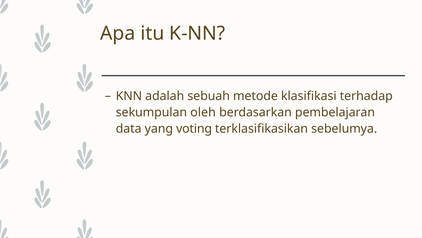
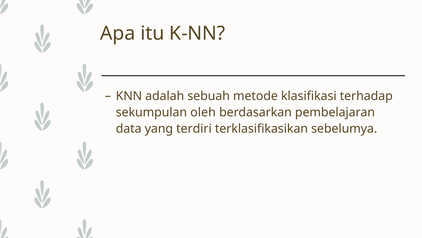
voting: voting -> terdiri (194, 129)
